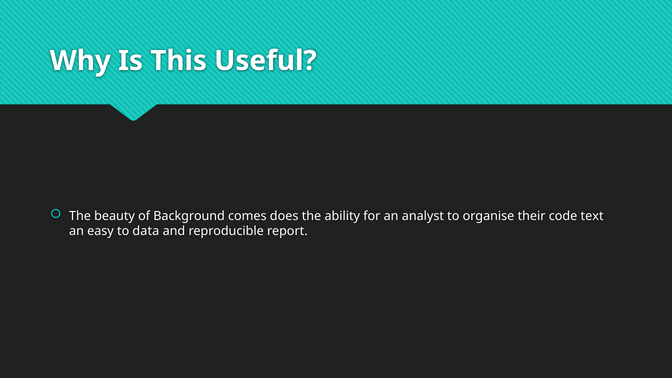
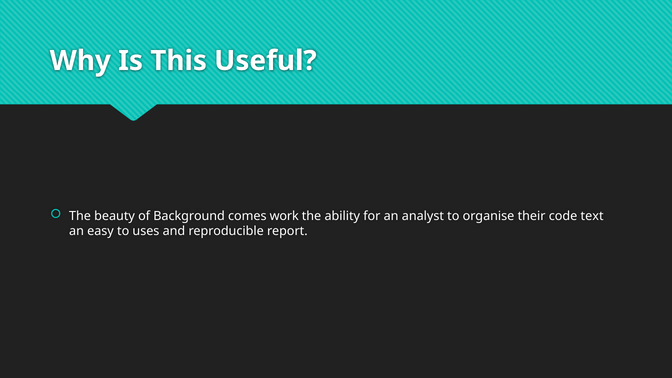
does: does -> work (284, 216)
data: data -> uses (146, 231)
